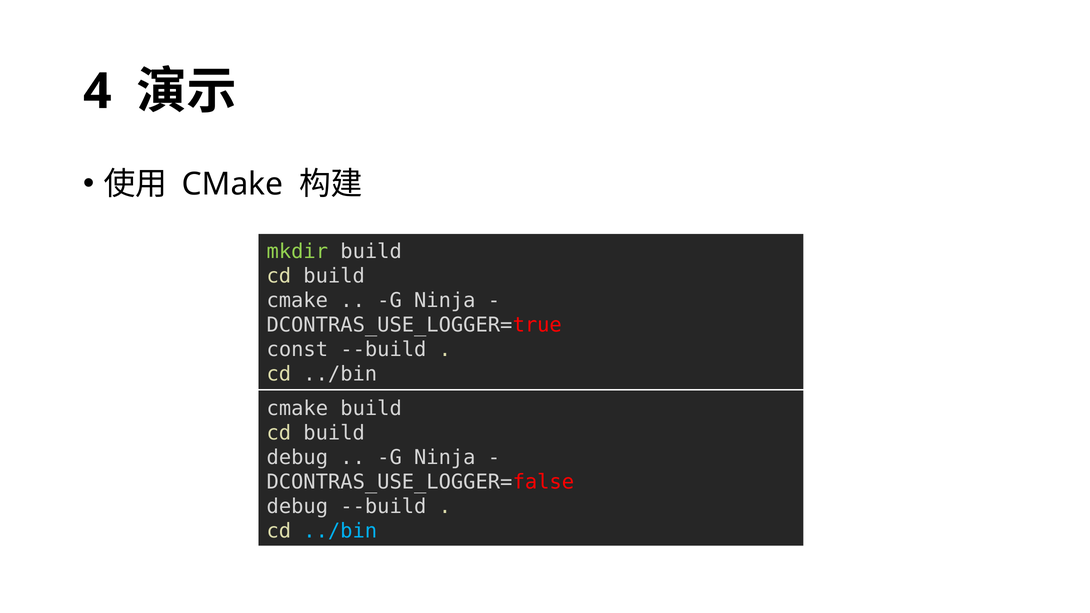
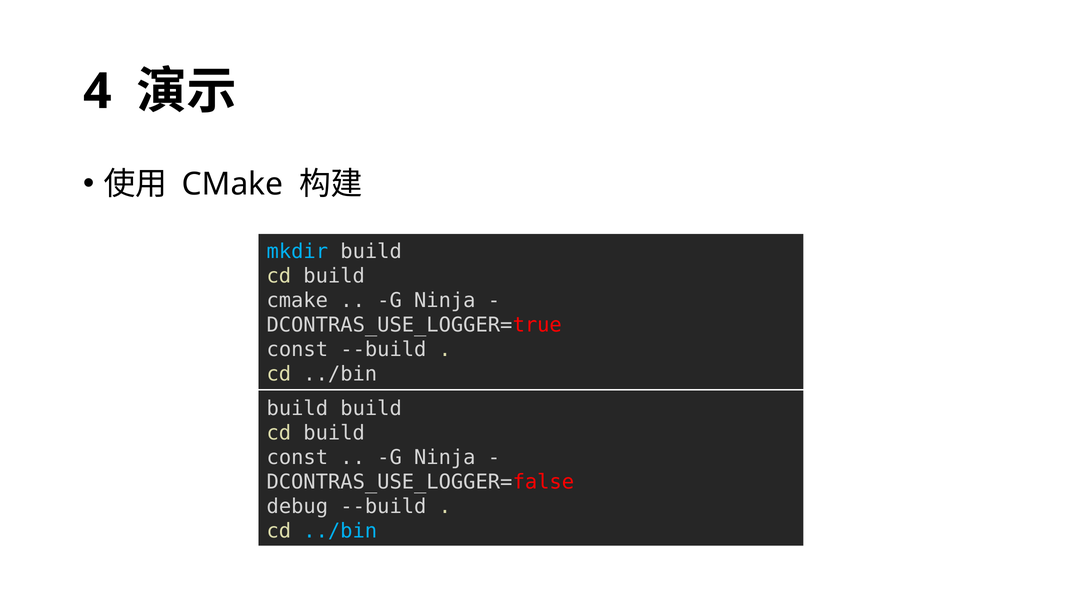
mkdir colour: light green -> light blue (297, 252)
cmake: cmake -> build (297, 408)
debug: debug -> const (297, 457)
